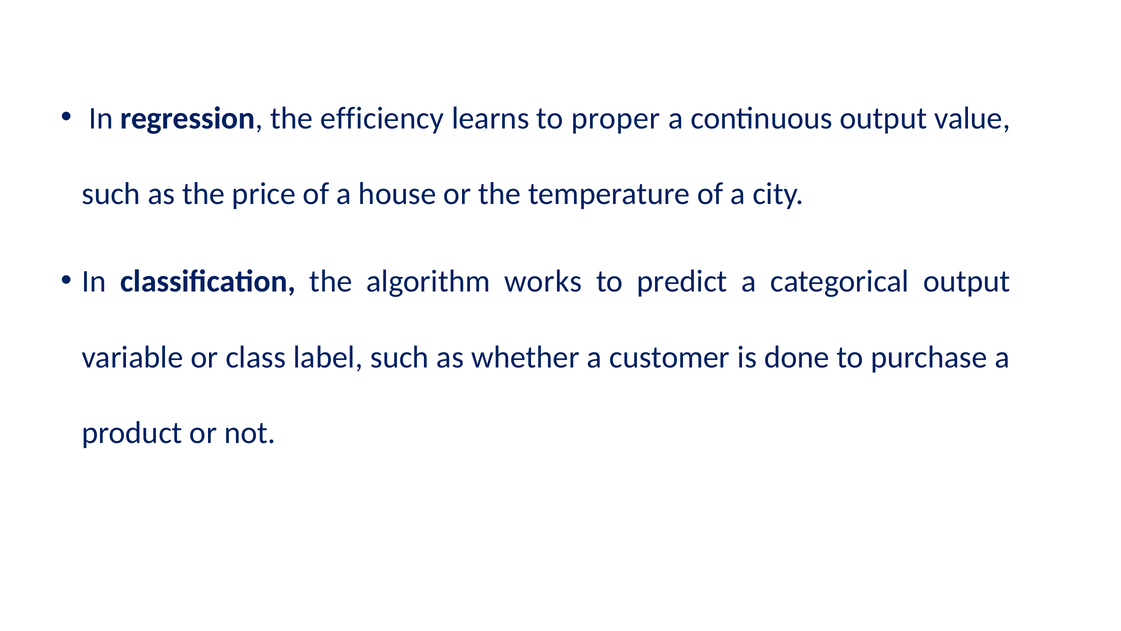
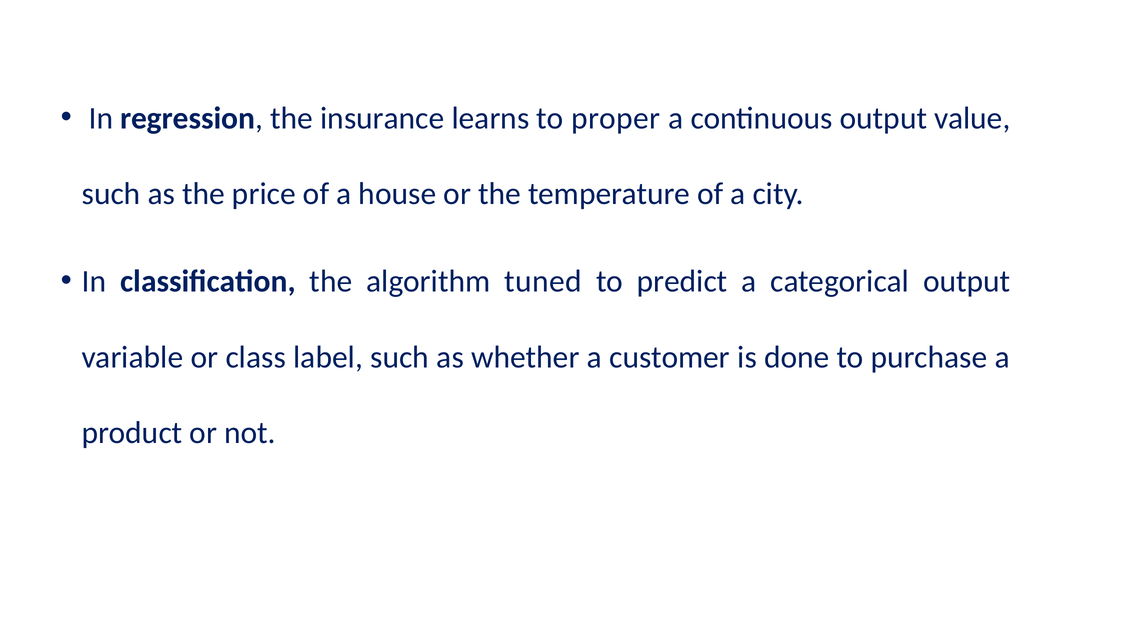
efficiency: efficiency -> insurance (382, 118)
works: works -> tuned (543, 281)
